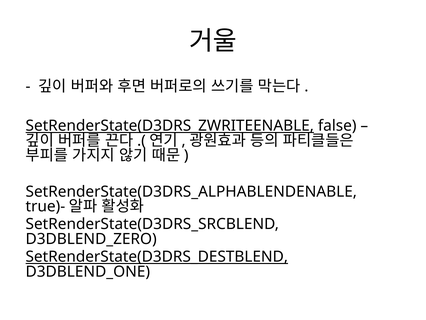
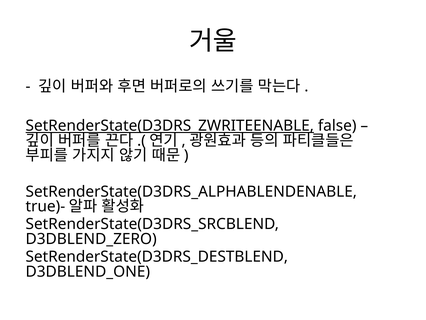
SetRenderState(D3DRS_DESTBLEND underline: present -> none (157, 256)
